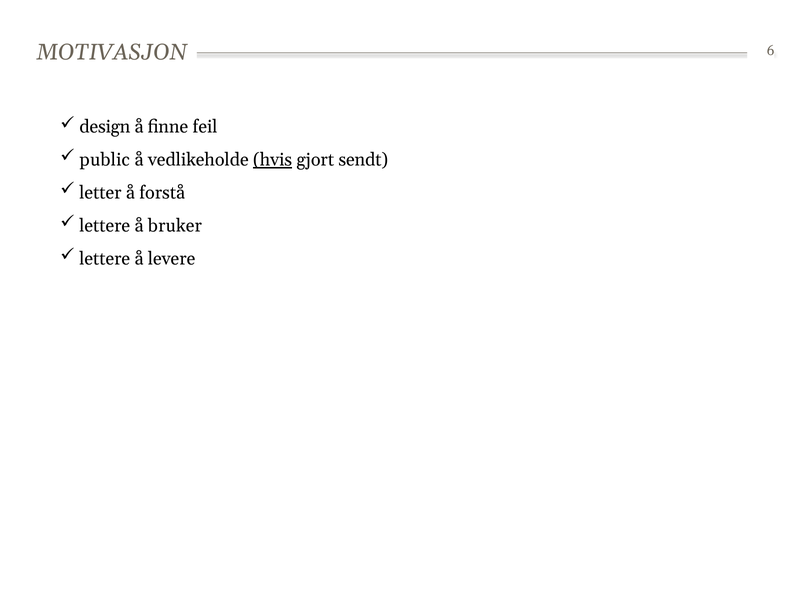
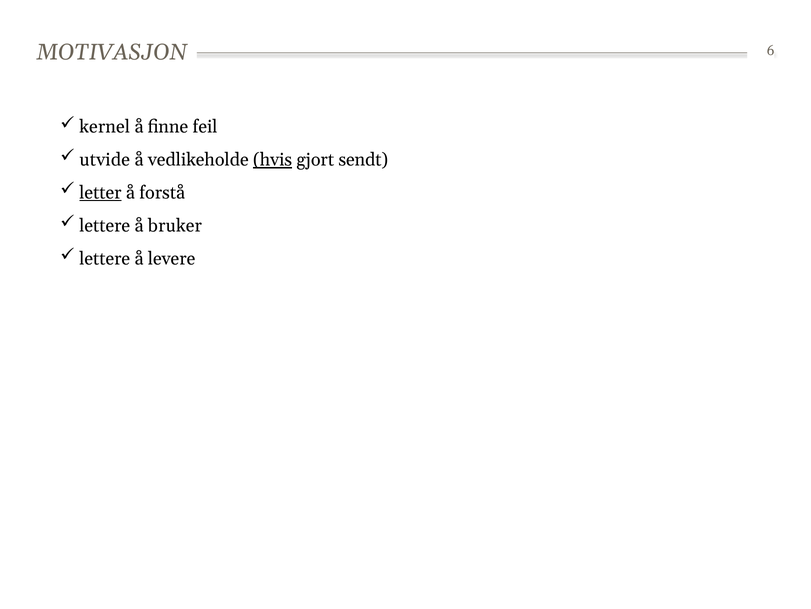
design: design -> kernel (105, 127)
public: public -> utvide (105, 160)
letter underline: none -> present (100, 193)
